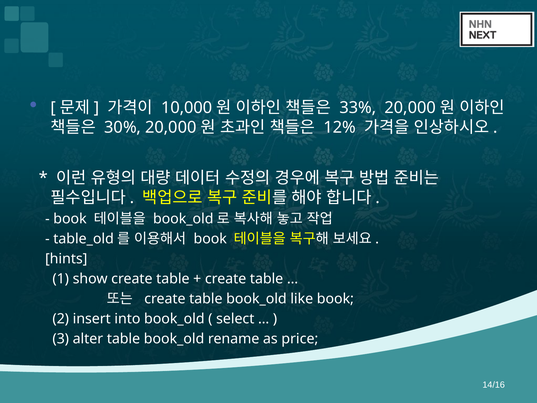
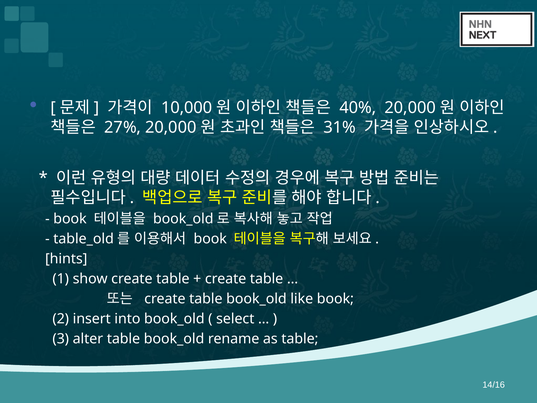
33%: 33% -> 40% (358, 108)
30%: 30% -> 27% (123, 127)
12%: 12% -> 31% (340, 127)
as price: price -> table (300, 339)
